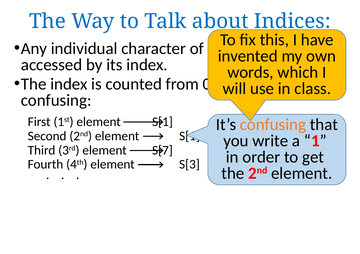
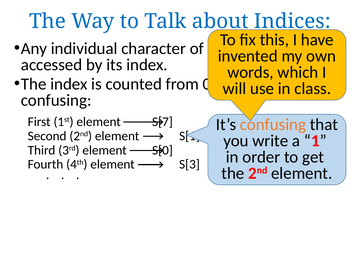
1st element S[1: S[1 -> S[7 (162, 122)
S[7: S[7 -> S[0 (162, 150)
